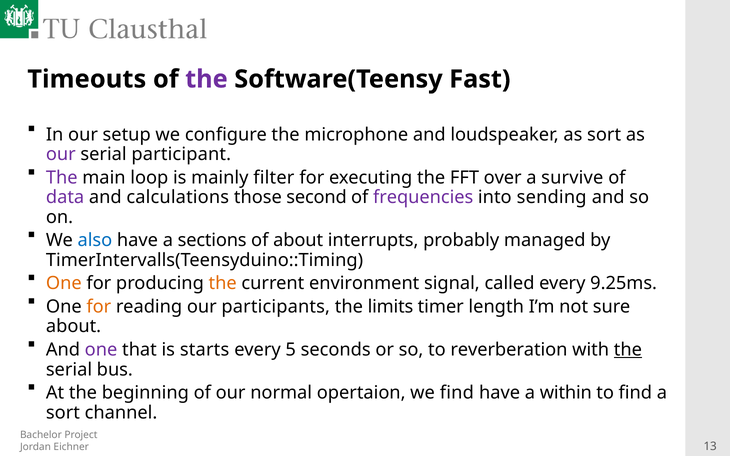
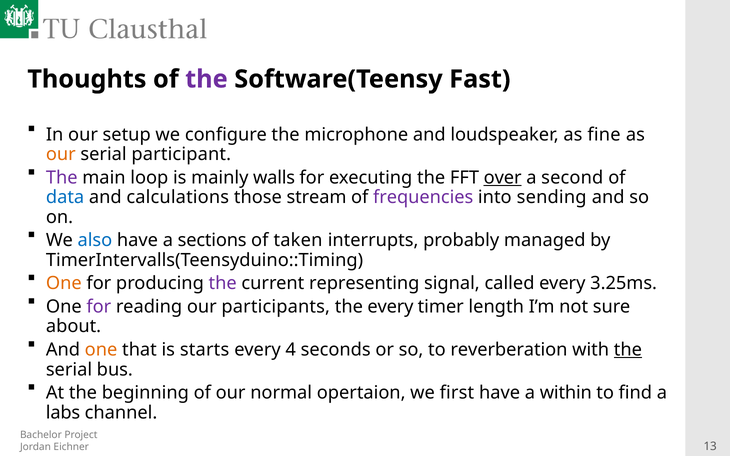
Timeouts: Timeouts -> Thoughts (87, 79)
as sort: sort -> fine (604, 135)
our colour: purple -> orange (61, 154)
filter: filter -> walls (274, 178)
over underline: none -> present (503, 178)
survive: survive -> second (572, 178)
data colour: purple -> blue (65, 197)
second: second -> stream (317, 197)
of about: about -> taken (298, 241)
the colour: orange -> purple (223, 284)
environment: environment -> representing (364, 284)
9.25ms: 9.25ms -> 3.25ms (624, 284)
for colour: orange -> purple (99, 307)
the limits: limits -> every (390, 307)
one colour: purple -> orange (101, 350)
5: 5 -> 4 (291, 350)
we find: find -> first (457, 393)
sort: sort -> labs (63, 413)
